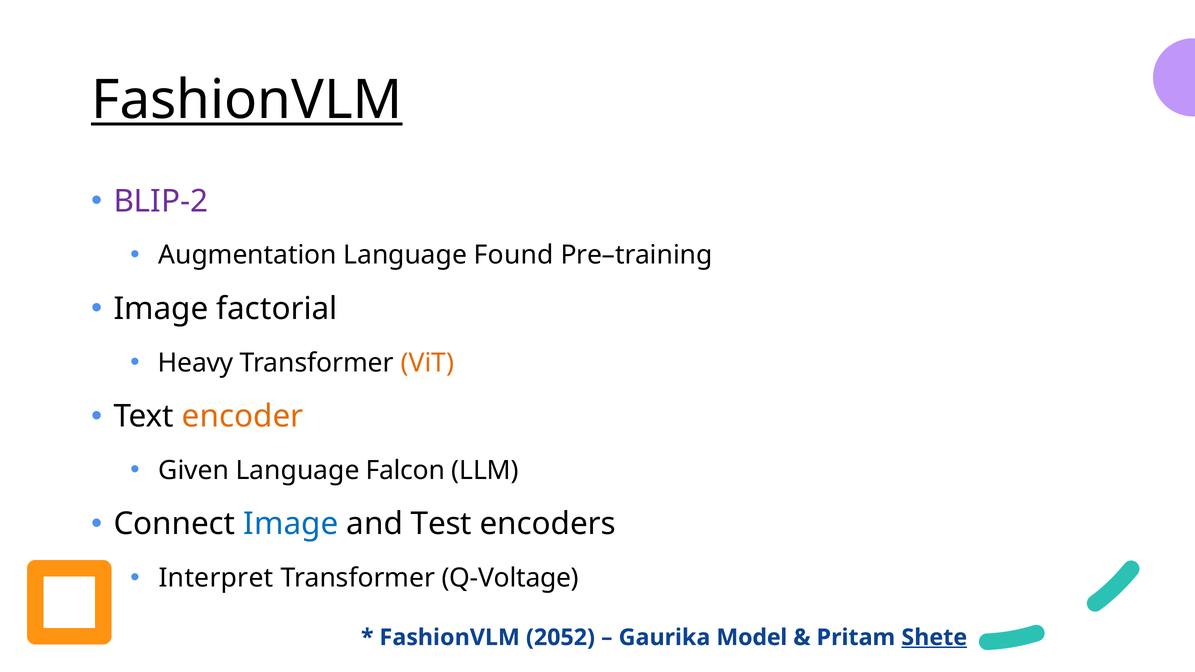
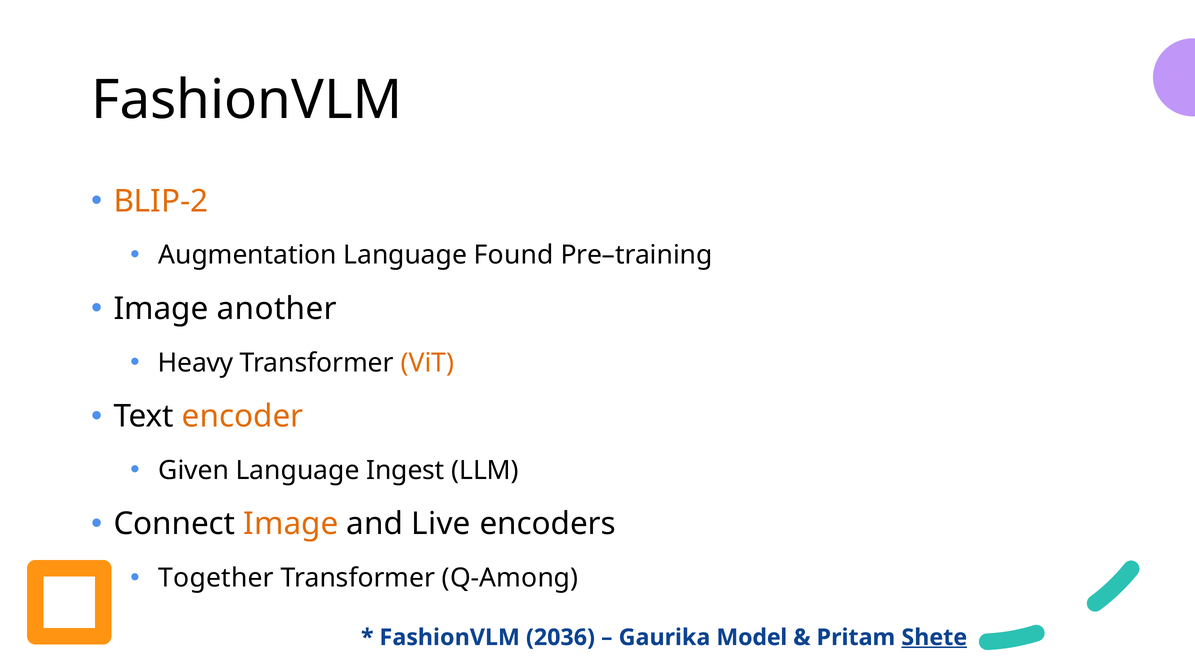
FashionVLM underline: present -> none (247, 100)
BLIP-2 colour: purple -> orange (161, 201)
factorial: factorial -> another (277, 309)
Falcon: Falcon -> Ingest (405, 470)
Image colour: blue -> orange (291, 524)
Test: Test -> Live (441, 524)
Interpret: Interpret -> Together (216, 578)
Q-Voltage: Q-Voltage -> Q-Among (510, 578)
2052: 2052 -> 2036 (560, 638)
